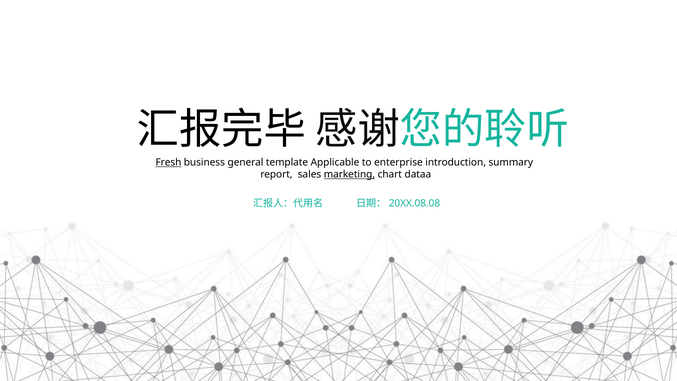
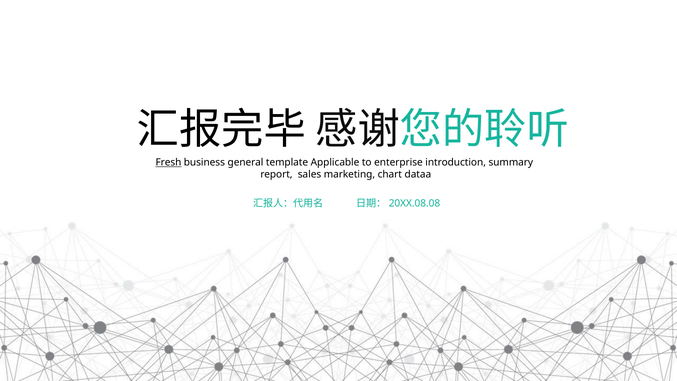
marketing underline: present -> none (349, 175)
